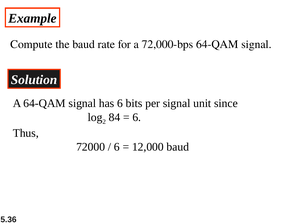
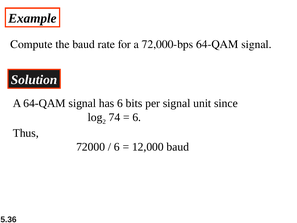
84: 84 -> 74 (114, 117)
